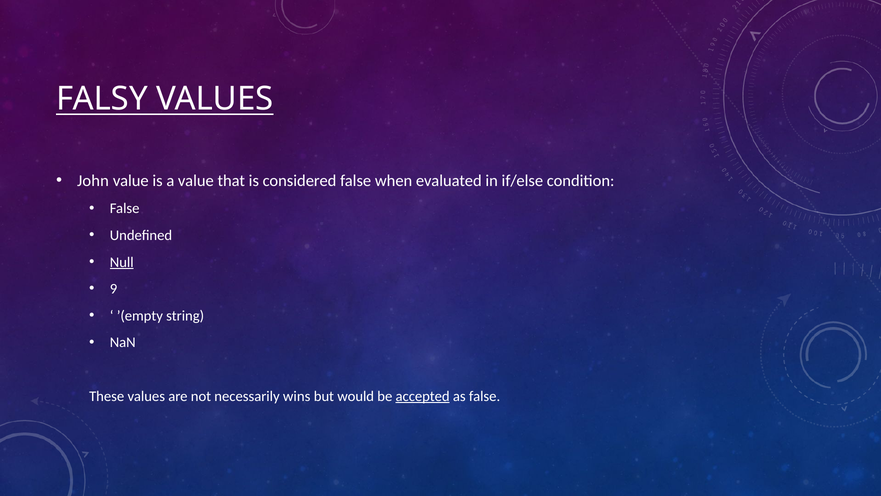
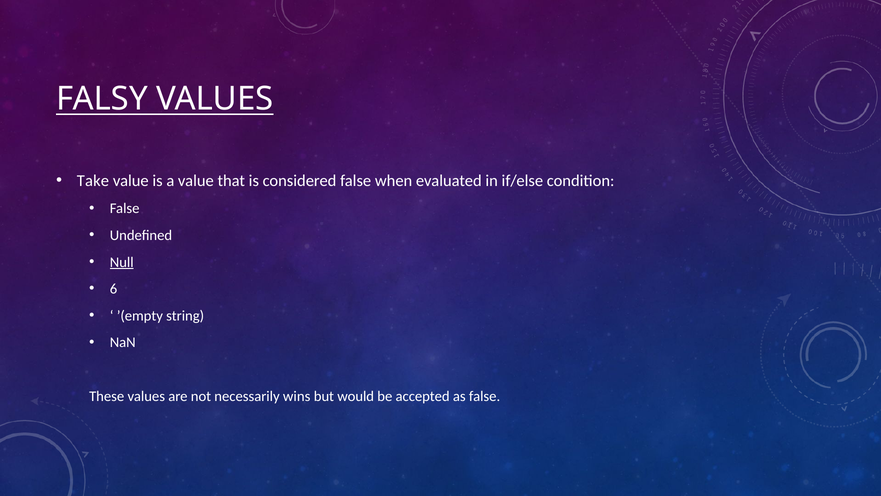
John: John -> Take (93, 181)
9: 9 -> 6 (114, 289)
accepted underline: present -> none (423, 396)
